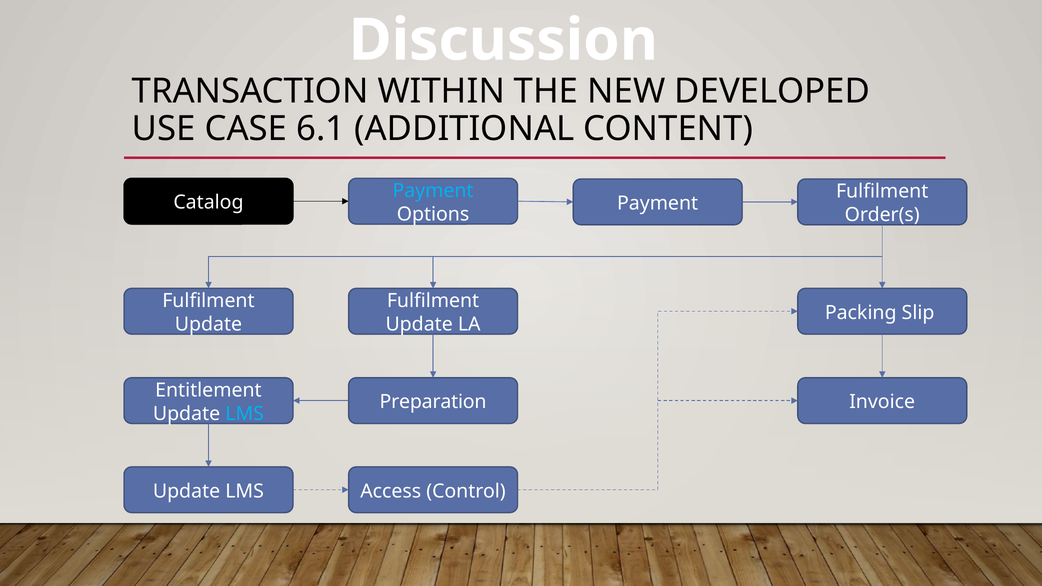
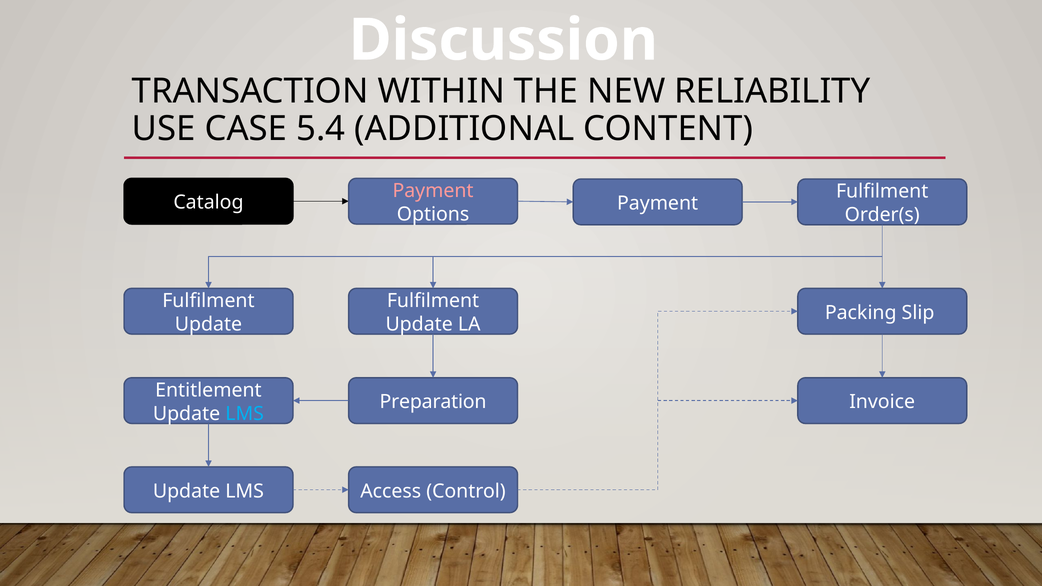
DEVELOPED: DEVELOPED -> RELIABILITY (772, 91)
6.1: 6.1 -> 5.4 (321, 129)
Payment colour: light blue -> pink (433, 191)
